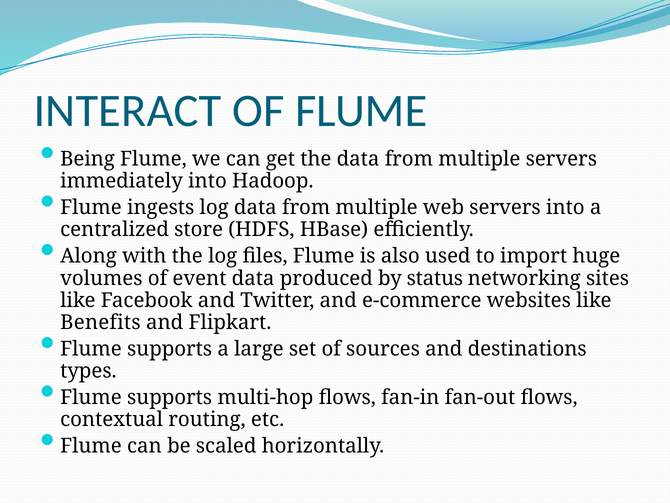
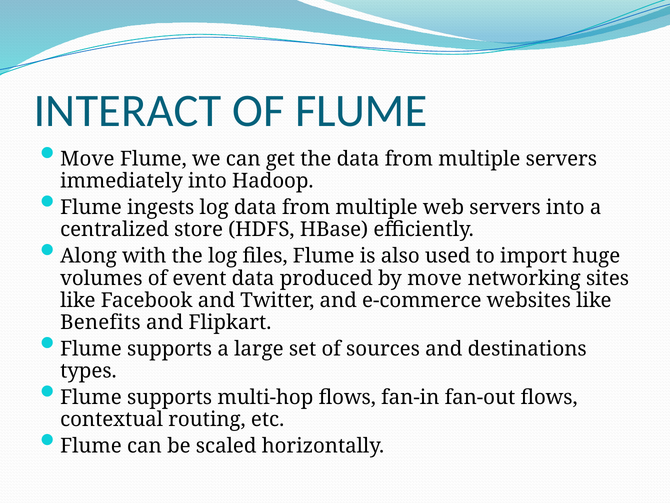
Being: Being -> Move (87, 159)
by status: status -> move (435, 278)
